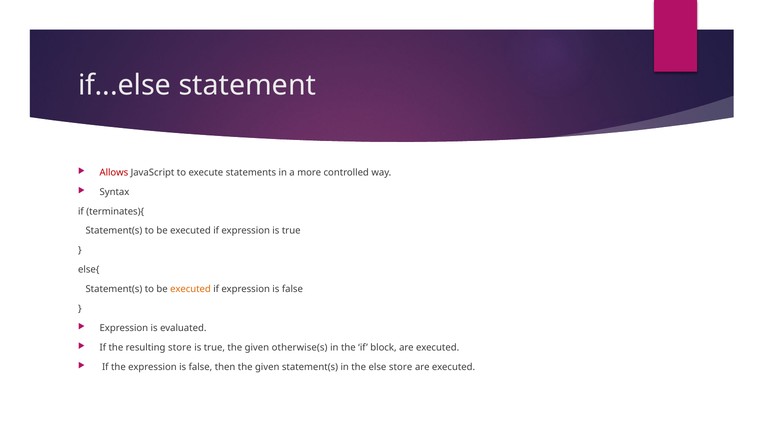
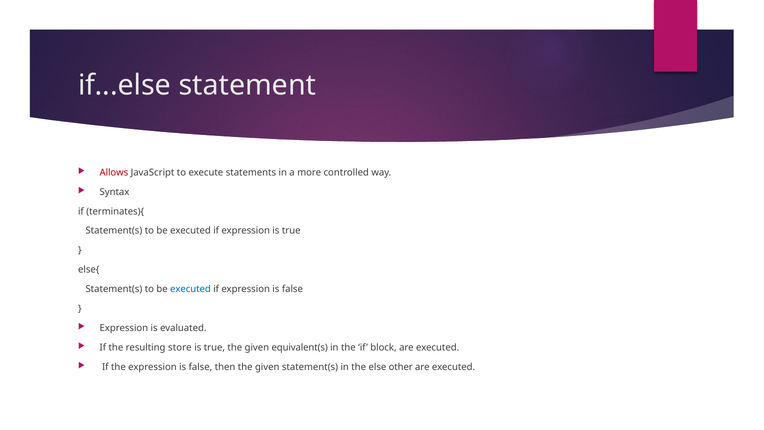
executed colour: orange -> blue (190, 289)
otherwise(s: otherwise(s -> equivalent(s (300, 347)
else store: store -> other (401, 367)
